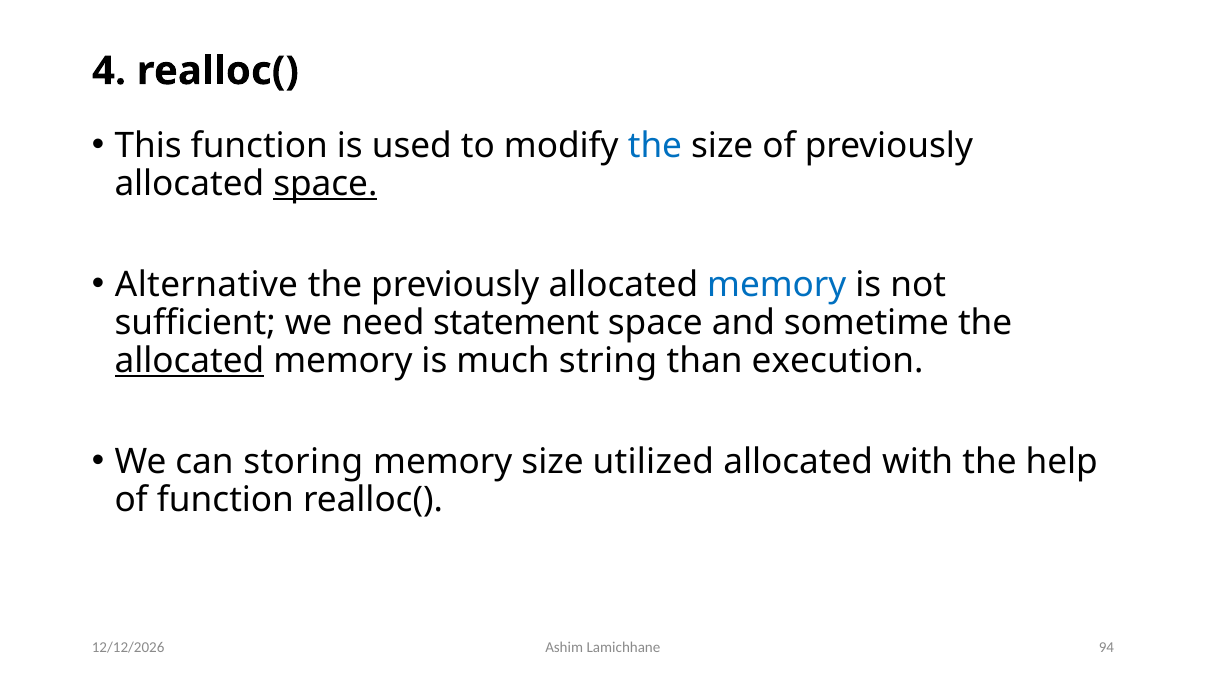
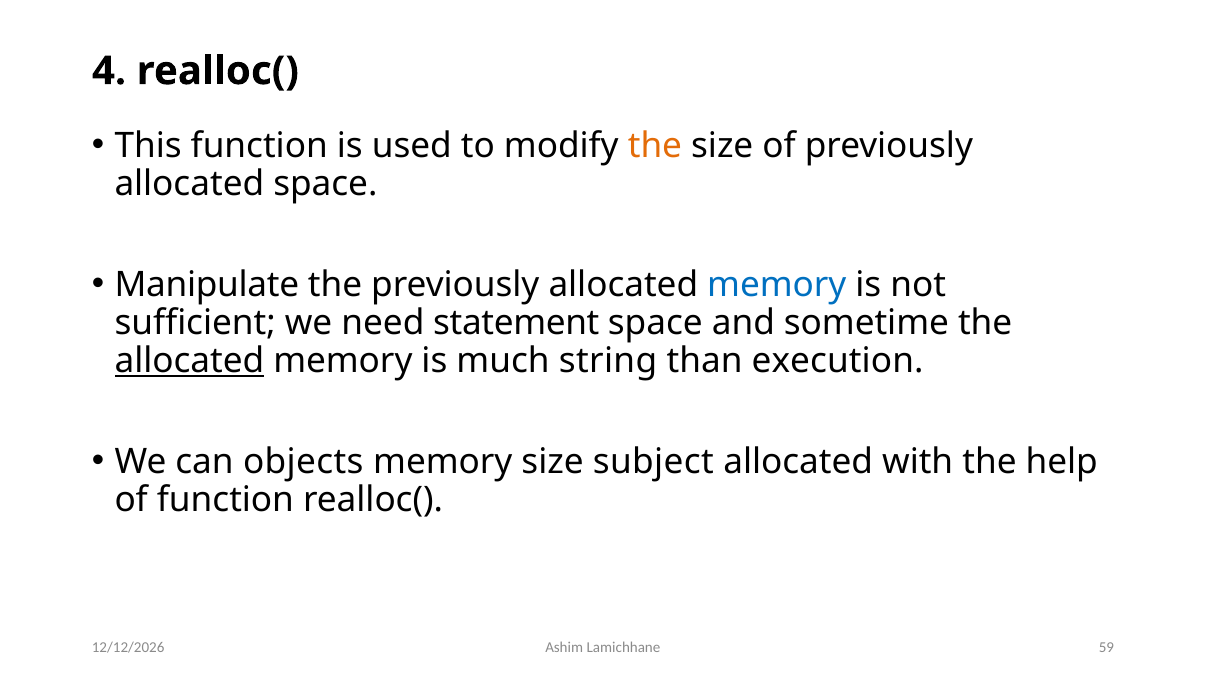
the colour: blue -> orange (655, 146)
space underline: present -> none (325, 184)
Alternative: Alternative -> Manipulate (207, 285)
storing: storing -> objects (303, 462)
utilized: utilized -> subject (653, 462)
94: 94 -> 59 (1106, 648)
